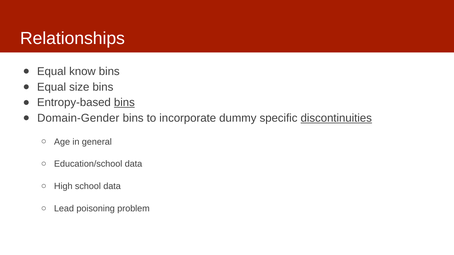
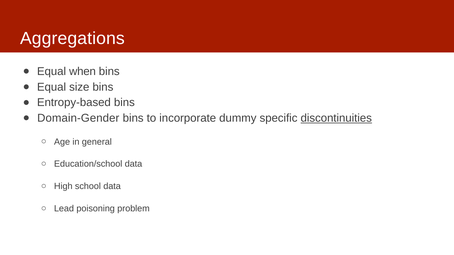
Relationships: Relationships -> Aggregations (72, 38)
know: know -> when (82, 71)
bins underline: present -> none (124, 103)
